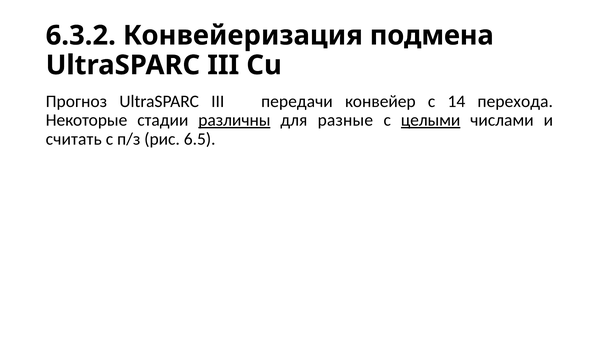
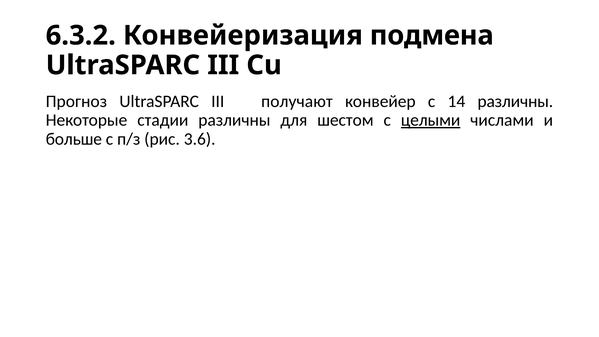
передачи: передачи -> получают (297, 101)
14 перехода: перехода -> различны (515, 101)
различны underline: present -> none (234, 120)
разные: разные -> шестом (345, 120)
считать: считать -> больше (74, 139)
6.5: 6.5 -> 3.6 (200, 139)
